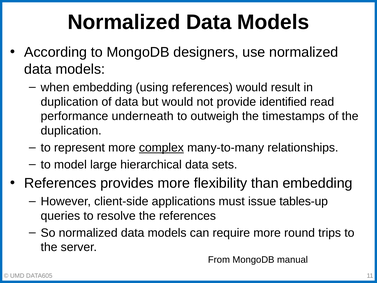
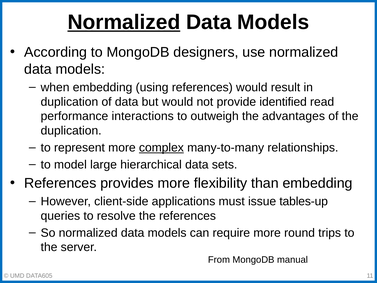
Normalized underline: none -> present (124, 22)
underneath: underneath -> interactions (143, 116)
timestamps: timestamps -> advantages (294, 116)
